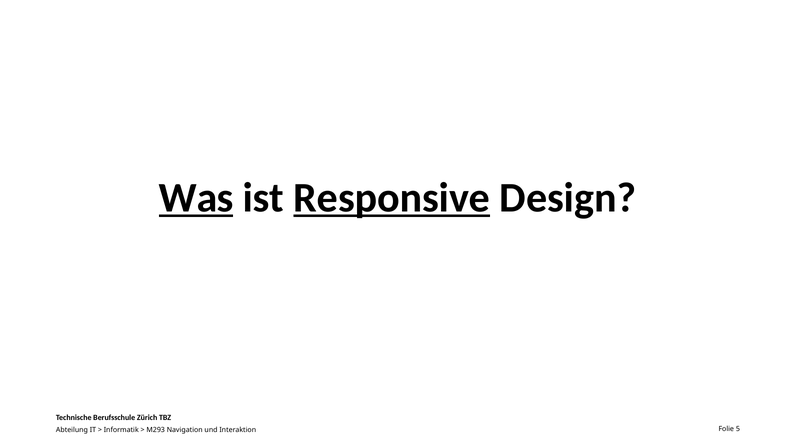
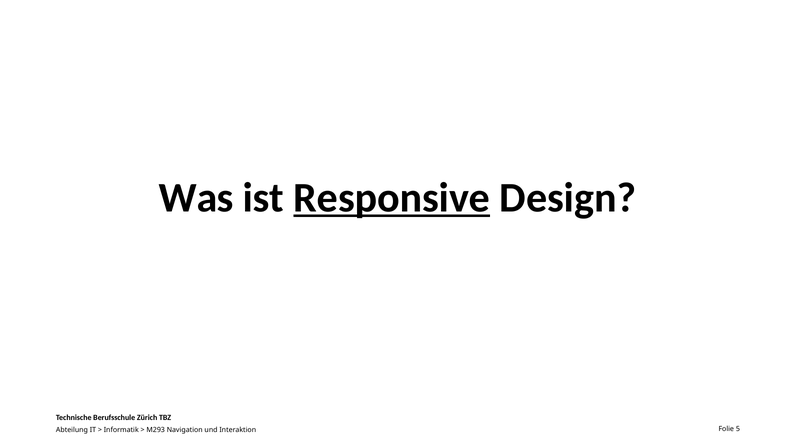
Was underline: present -> none (196, 198)
